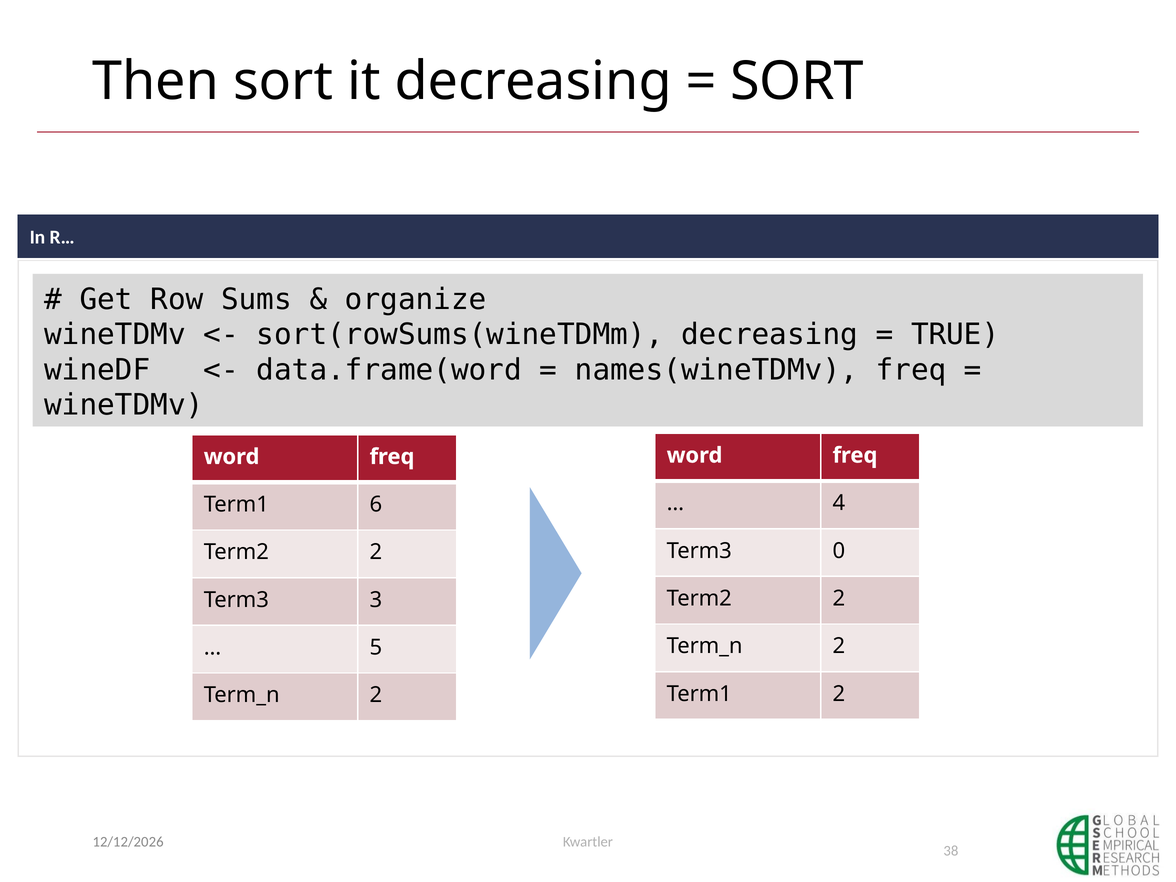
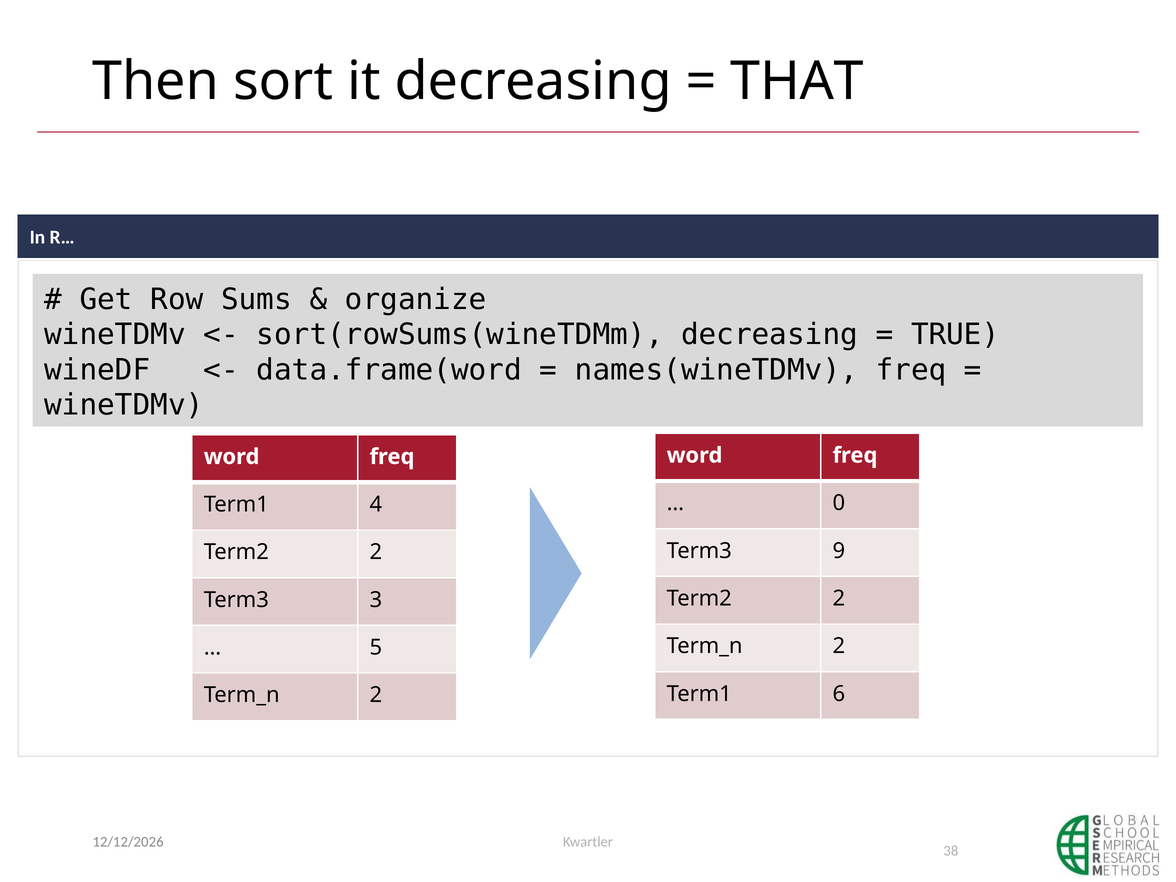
SORT: SORT -> THAT (797, 82)
4: 4 -> 0 (839, 503)
6: 6 -> 4 (376, 504)
0: 0 -> 9 (839, 551)
Term1 2: 2 -> 6 (839, 694)
